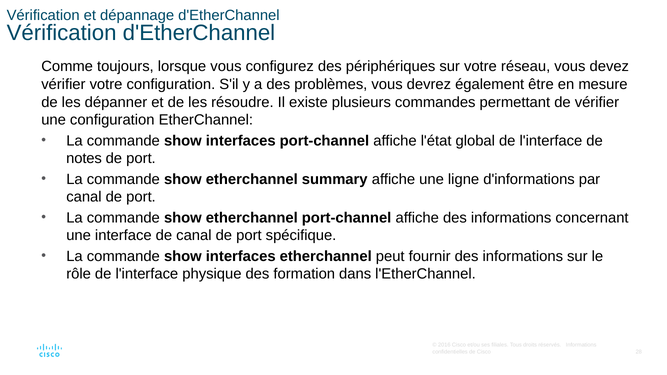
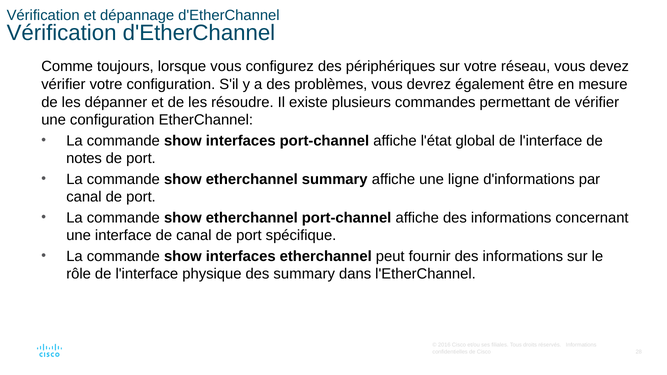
des formation: formation -> summary (304, 274)
